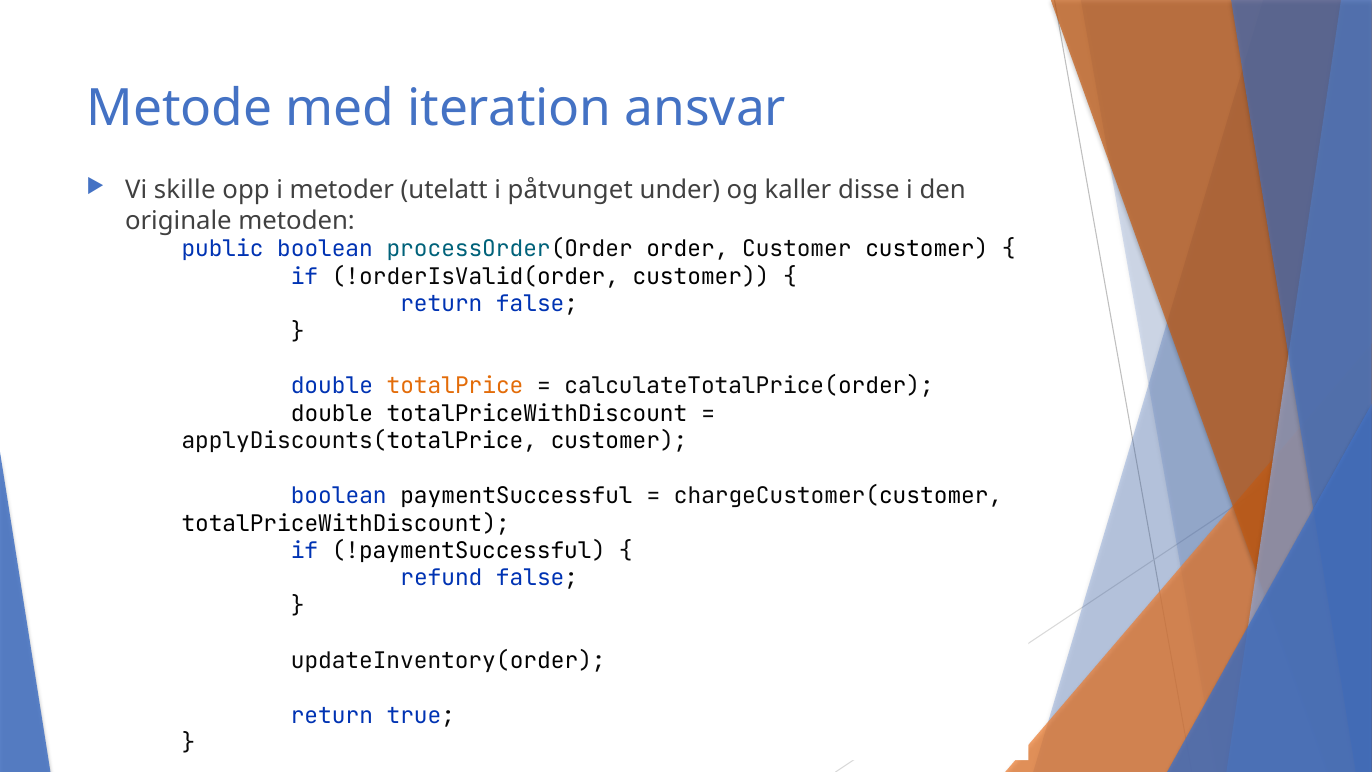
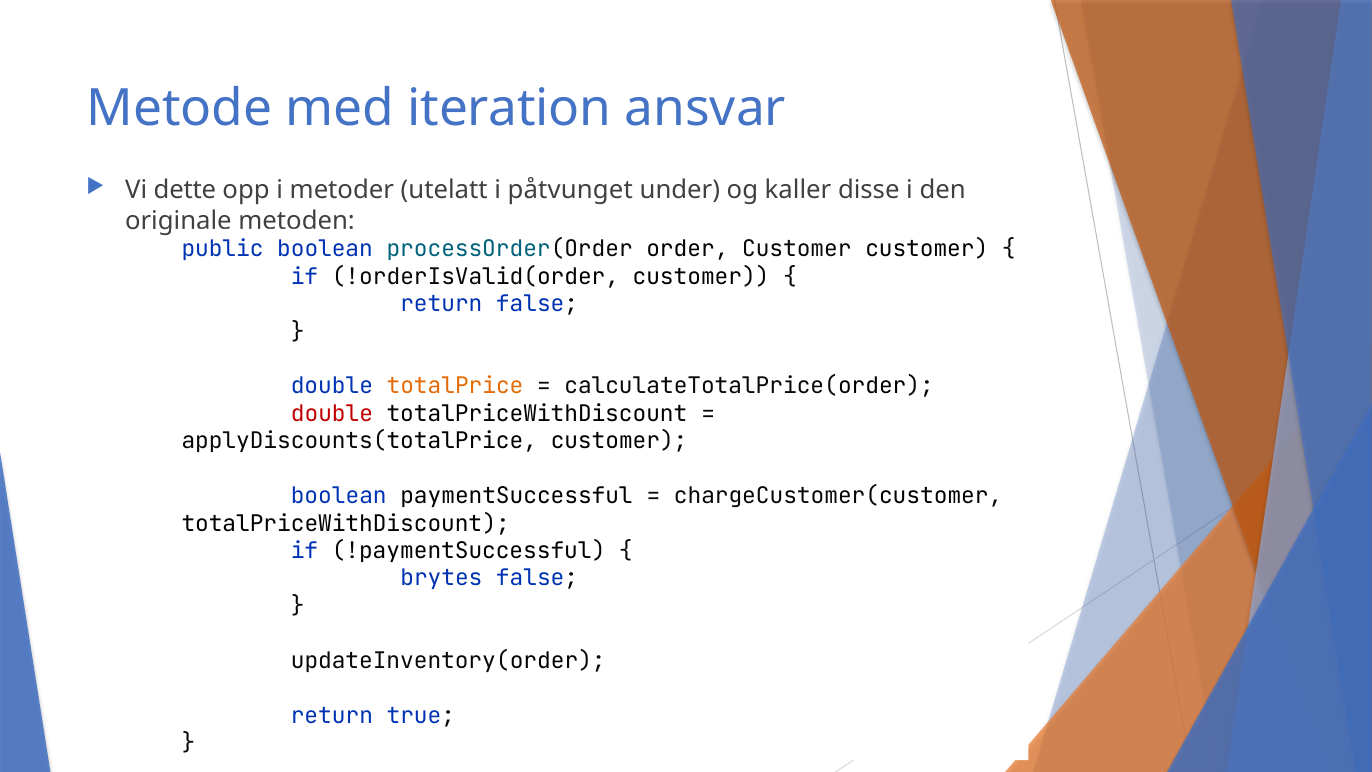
skille: skille -> dette (185, 190)
double colour: black -> red (332, 414)
refund: refund -> brytes (441, 578)
